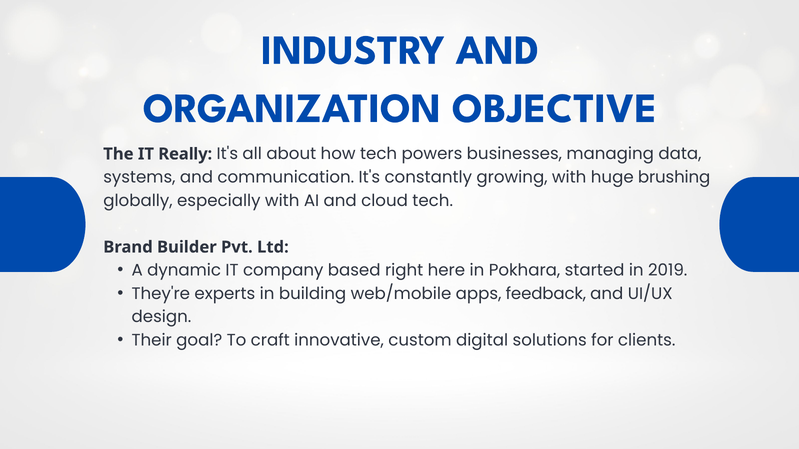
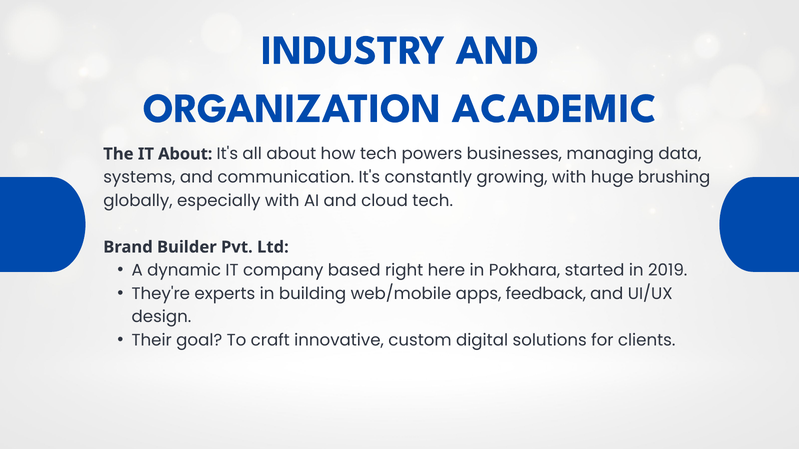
OBJECTIVE: OBJECTIVE -> ACADEMIC (554, 108)
IT Really: Really -> About (185, 154)
